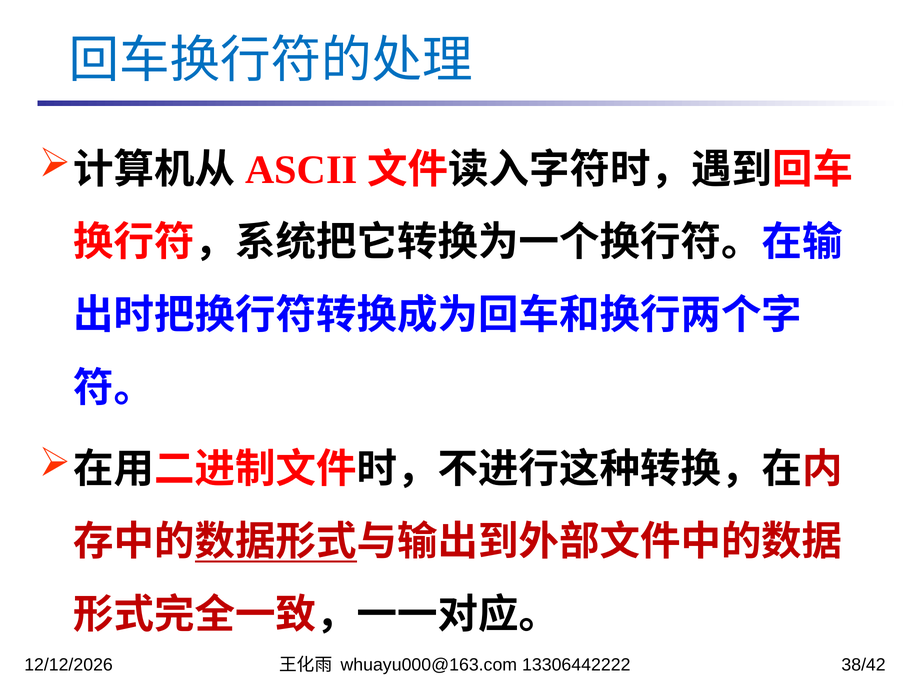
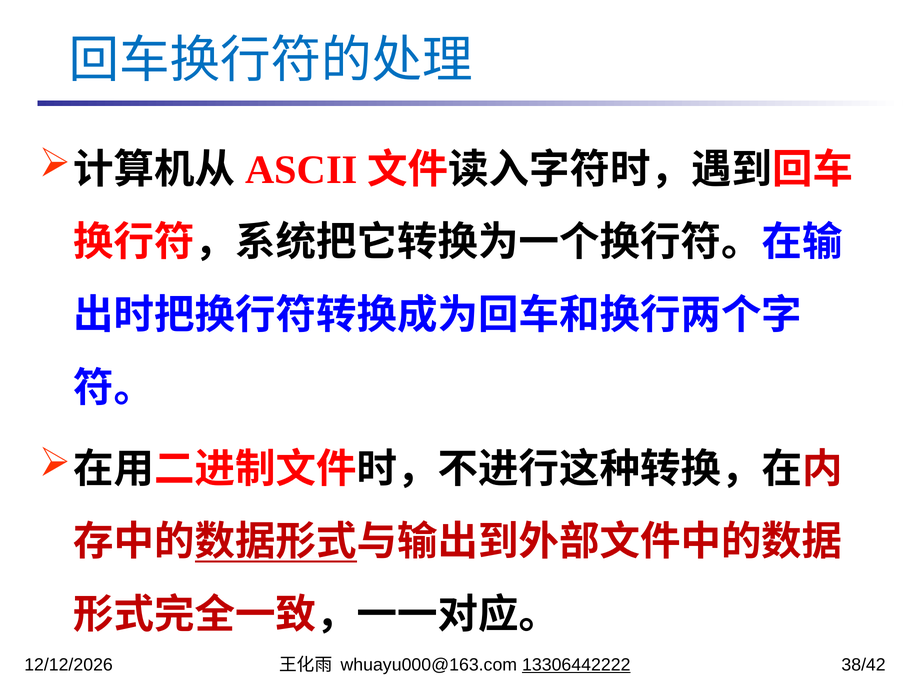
13306442222 underline: none -> present (576, 664)
